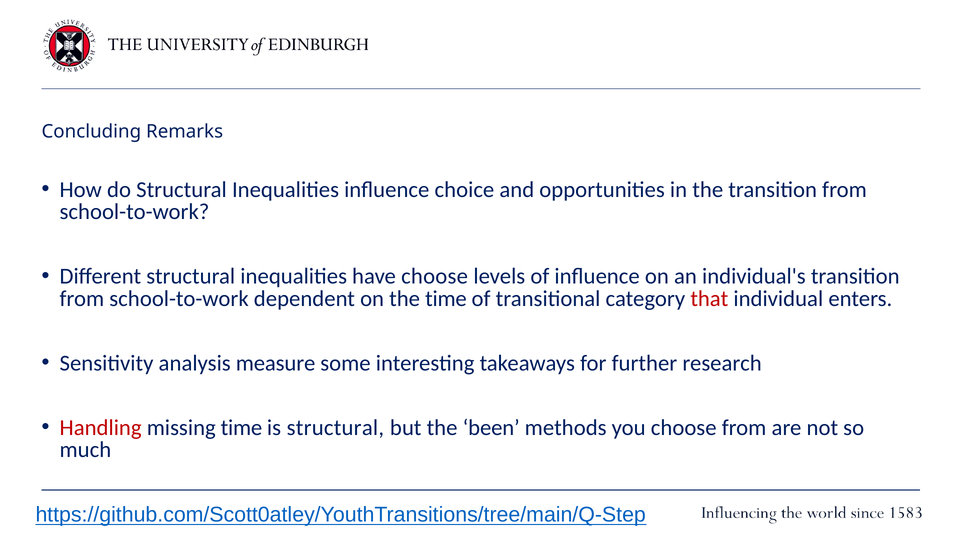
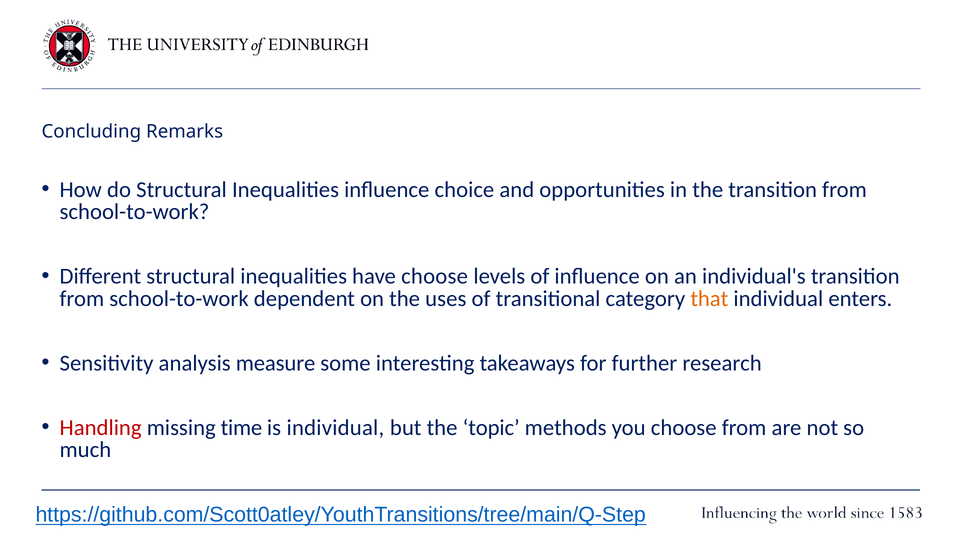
the time: time -> uses (446, 299)
that colour: red -> orange (709, 299)
is structural: structural -> individual (335, 428)
been: been -> topic (491, 428)
